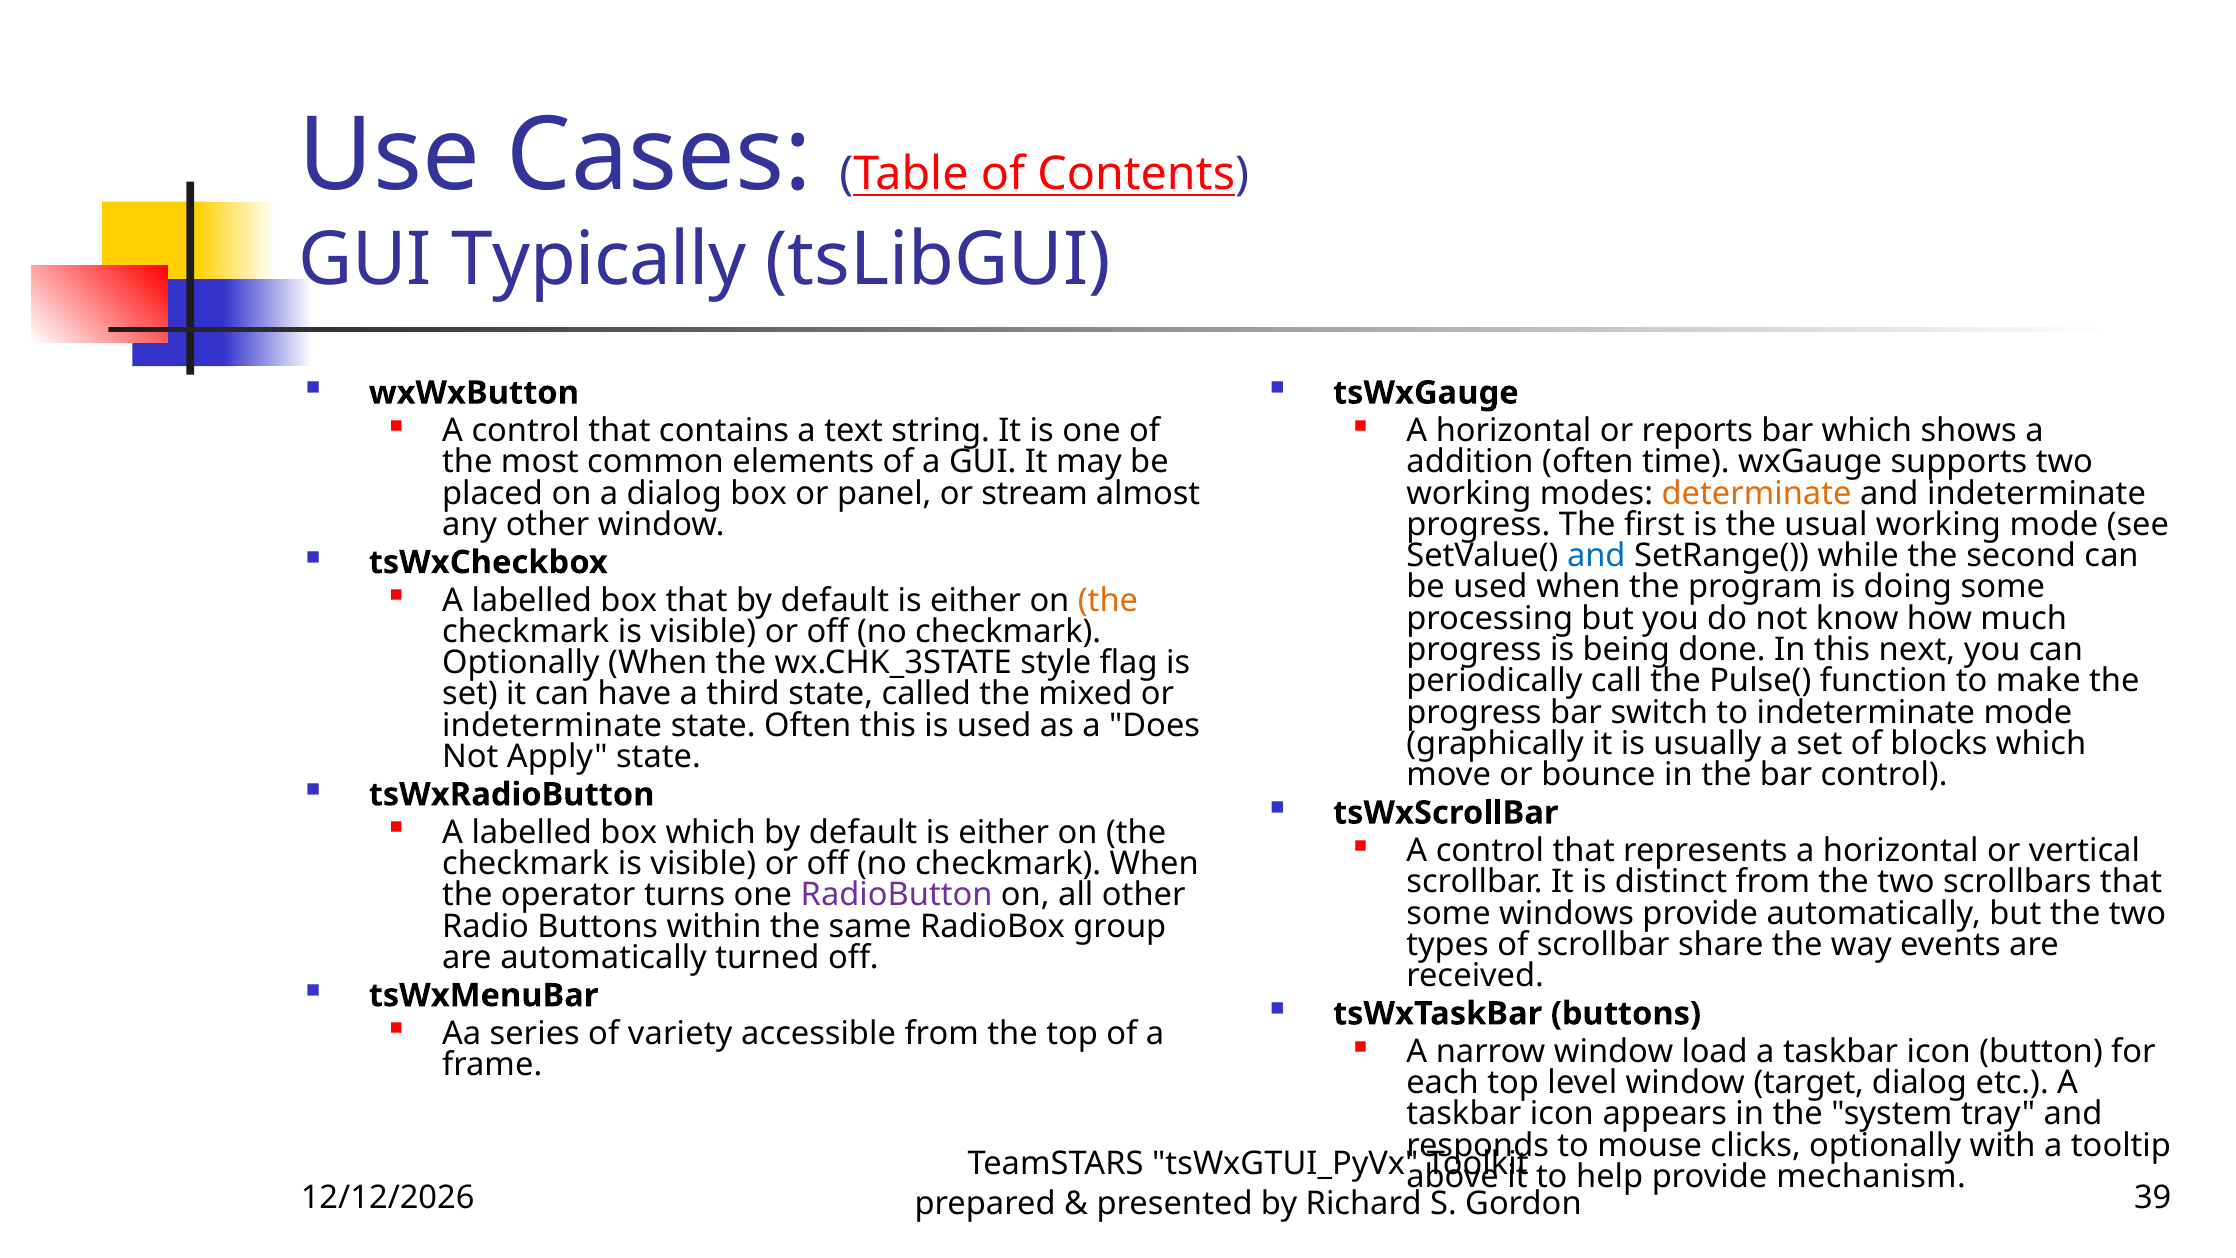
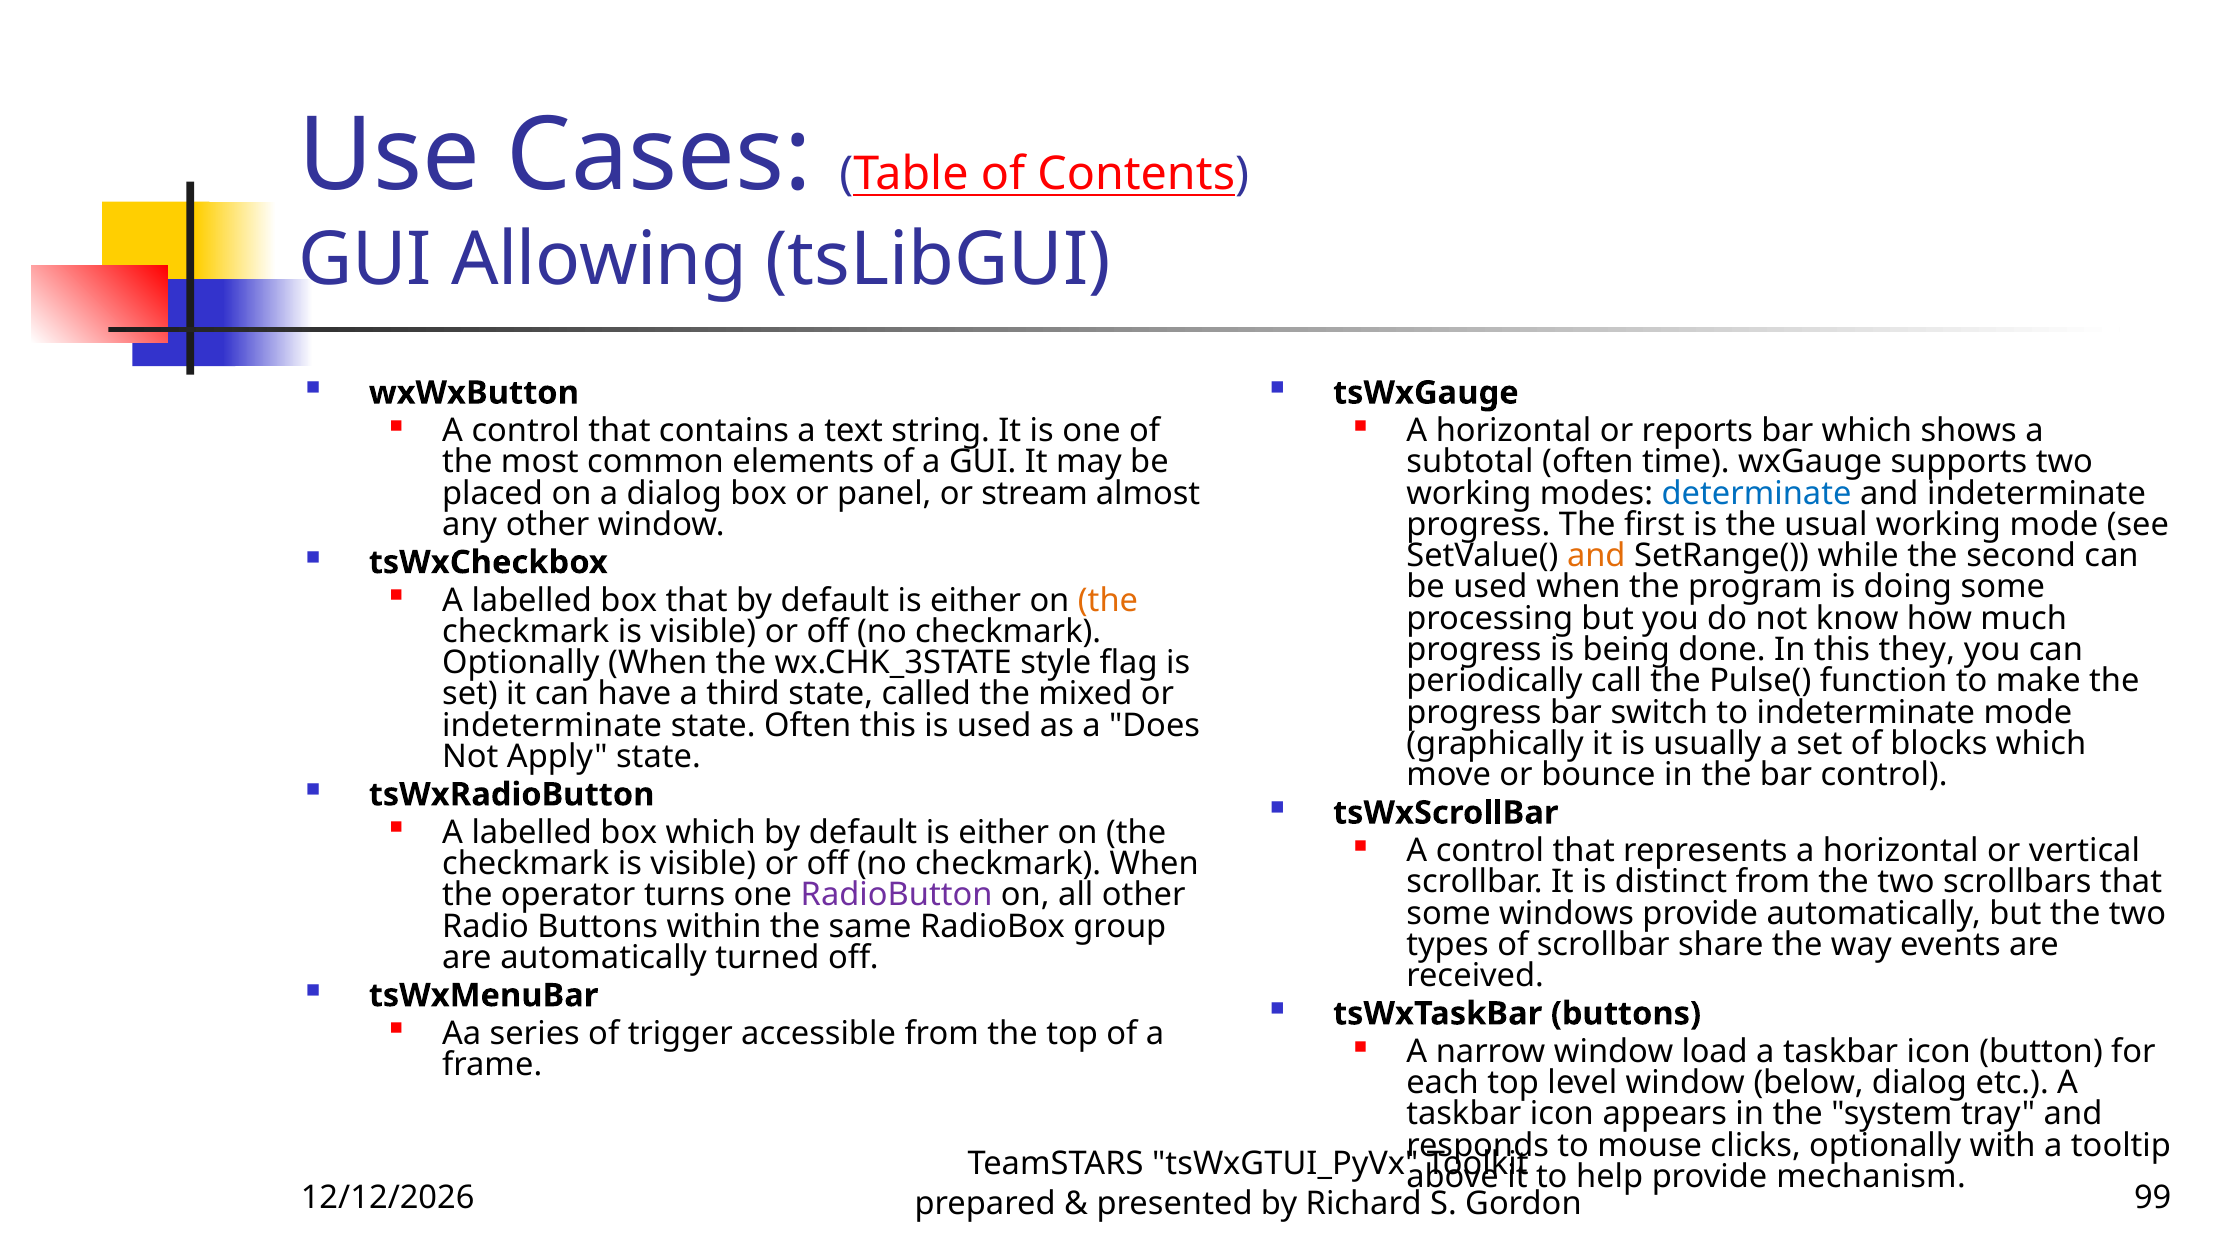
Typically: Typically -> Allowing (599, 259)
addition: addition -> subtotal (1470, 462)
determinate colour: orange -> blue (1757, 493)
and colour: blue -> orange (1596, 556)
next: next -> they (1917, 650)
variety: variety -> trigger (680, 1033)
target: target -> below (1809, 1083)
39: 39 -> 99 (2153, 1198)
